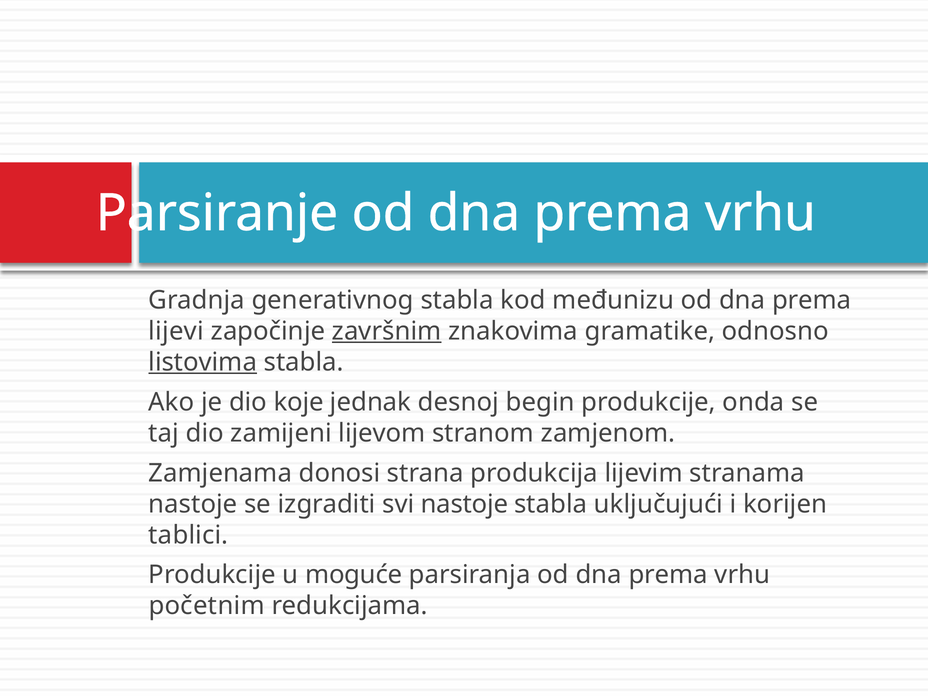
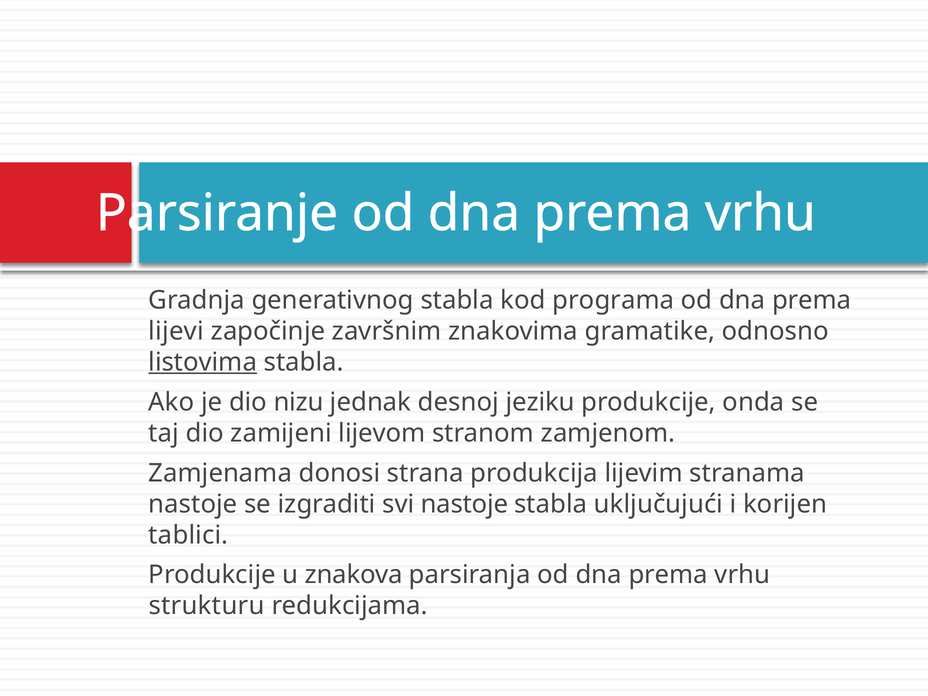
međunizu: međunizu -> programa (613, 300)
završnim underline: present -> none (387, 331)
koje: koje -> nizu (299, 402)
begin: begin -> jeziku (540, 402)
moguće: moguće -> znakova (354, 575)
početnim: početnim -> strukturu (207, 606)
